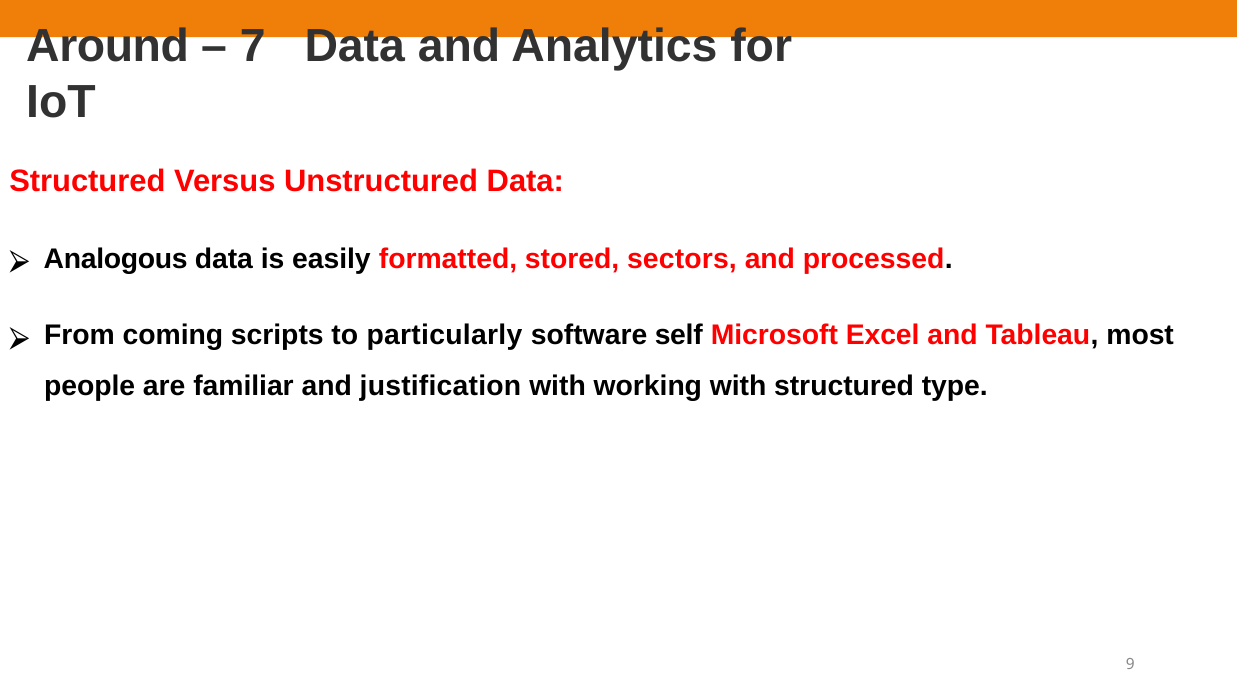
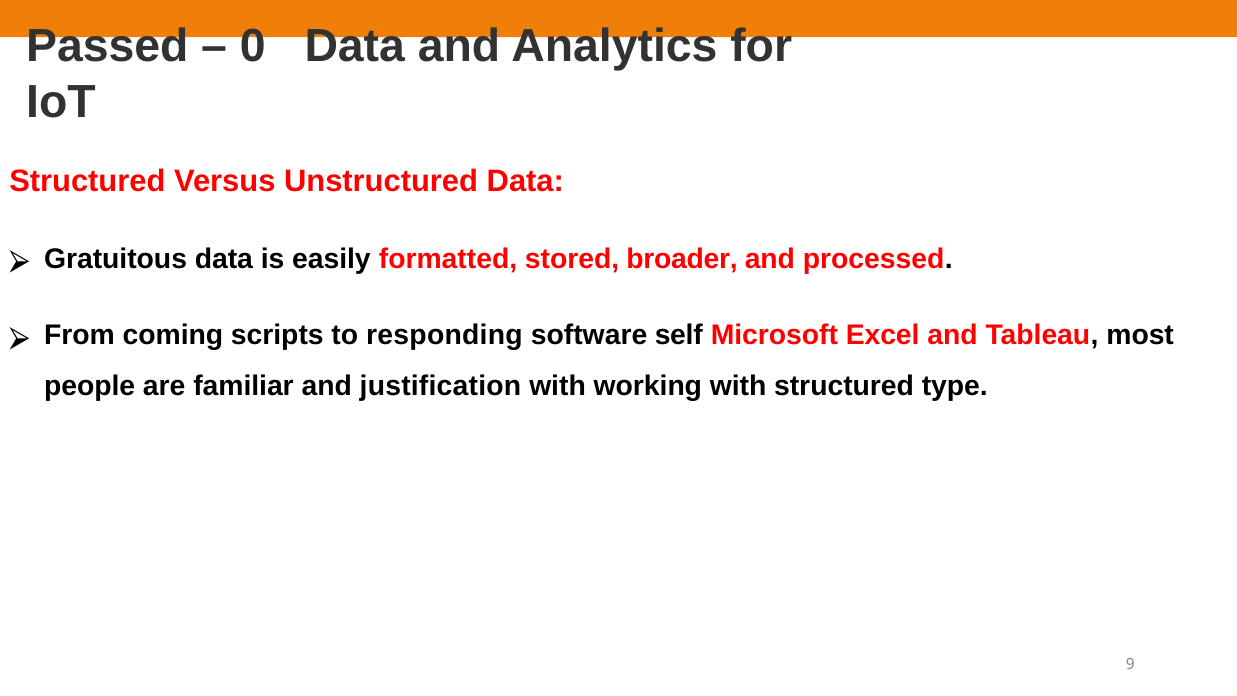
Around: Around -> Passed (107, 46)
7: 7 -> 0 (253, 46)
Analogous: Analogous -> Gratuitous (116, 259)
sectors: sectors -> broader (682, 259)
particularly: particularly -> responding (444, 335)
